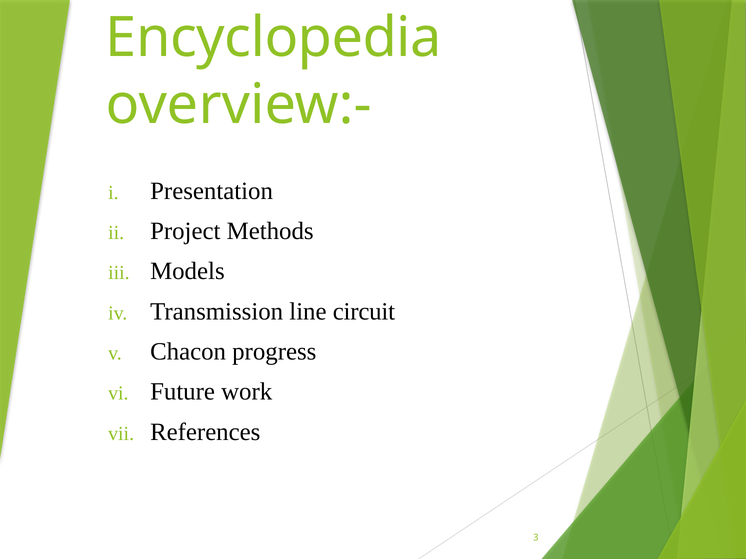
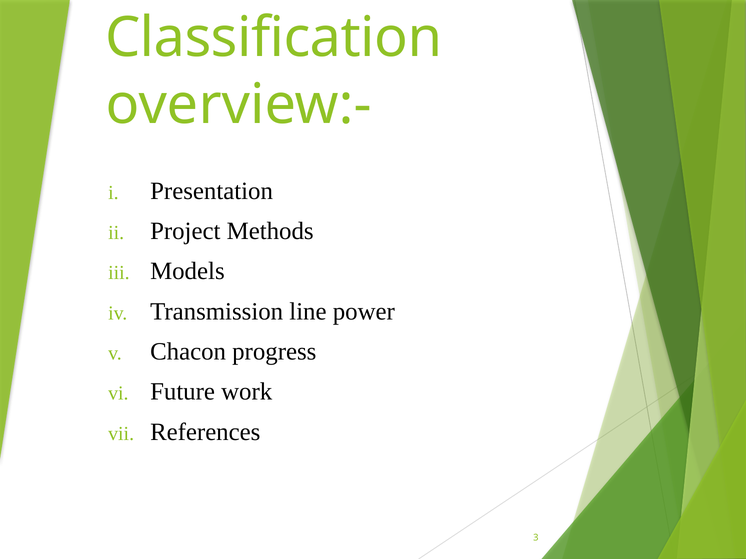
Encyclopedia: Encyclopedia -> Classification (274, 38)
circuit: circuit -> power (364, 312)
